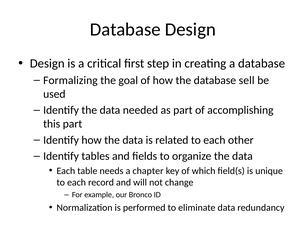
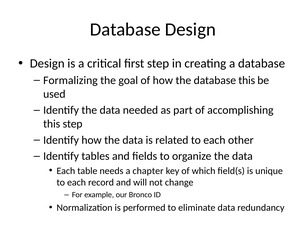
database sell: sell -> this (247, 80)
this part: part -> step (73, 124)
